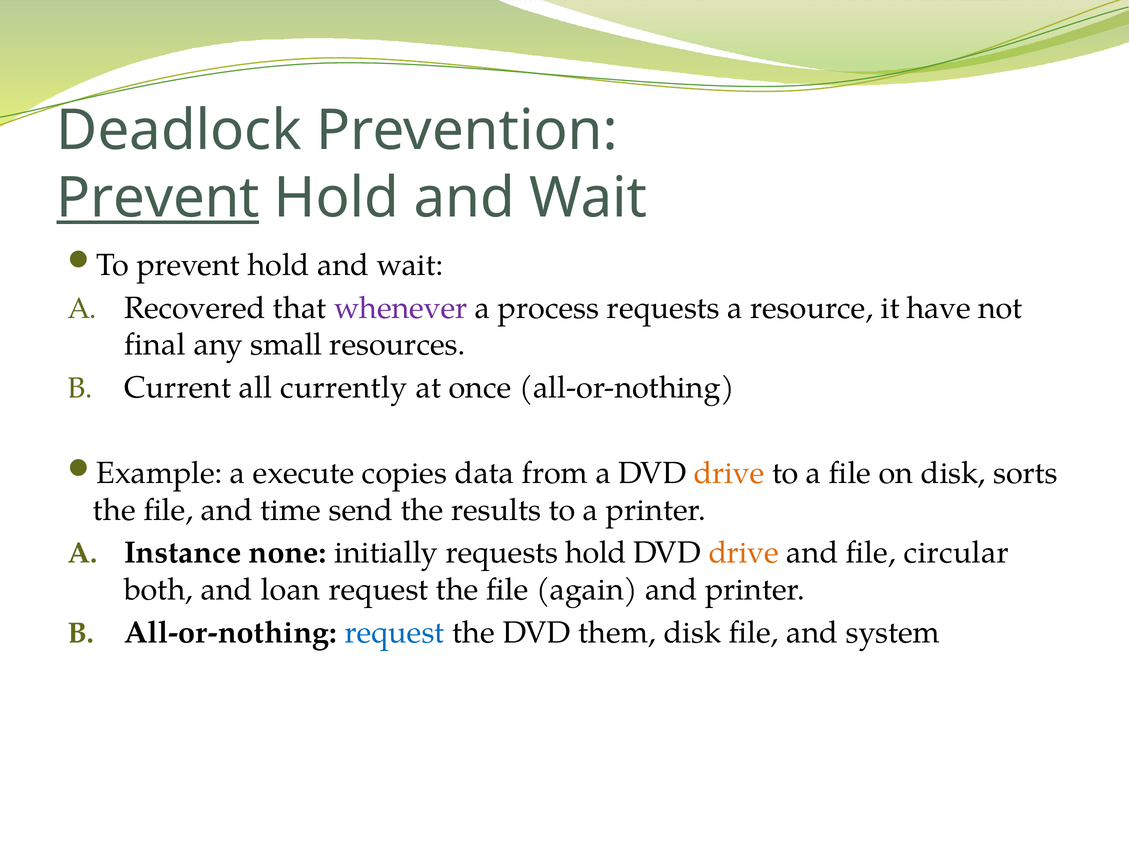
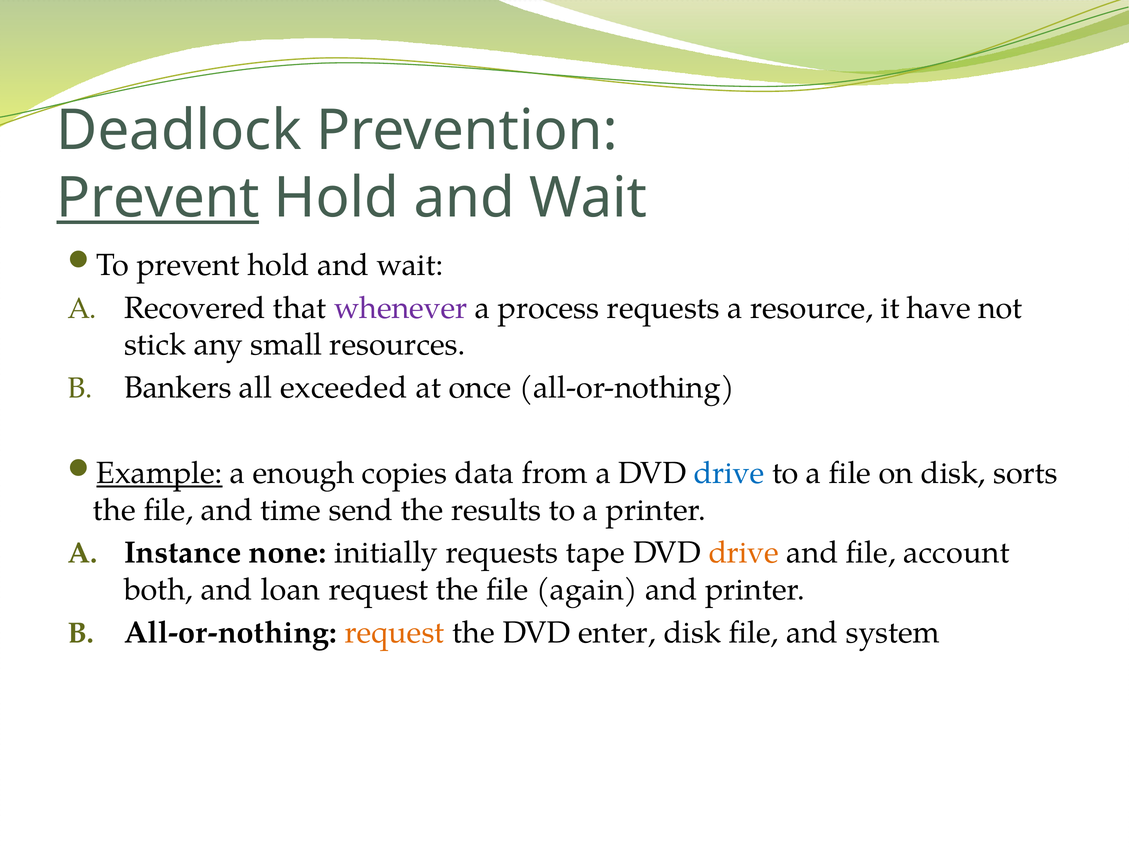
final: final -> stick (155, 345)
Current: Current -> Bankers (178, 387)
currently: currently -> exceeded (344, 387)
Example underline: none -> present (159, 473)
execute: execute -> enough (304, 473)
drive colour: orange -> blue (729, 473)
requests hold: hold -> tape (595, 553)
circular: circular -> account (956, 553)
request colour: blue -> orange (395, 632)
them: them -> enter (617, 632)
